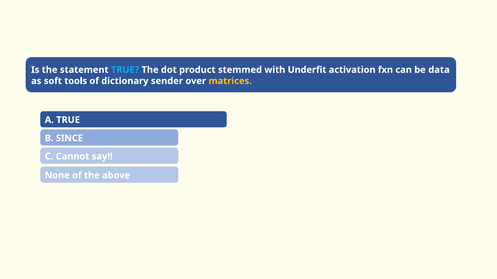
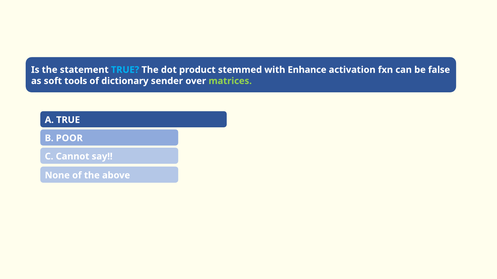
Underfit: Underfit -> Enhance (307, 70)
data: data -> false (439, 70)
matrices colour: yellow -> light green (230, 81)
SINCE: SINCE -> POOR (69, 138)
